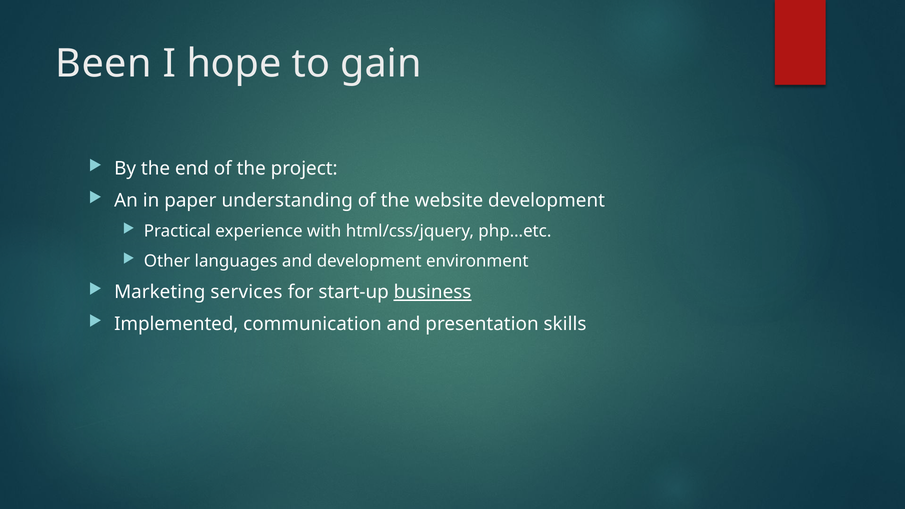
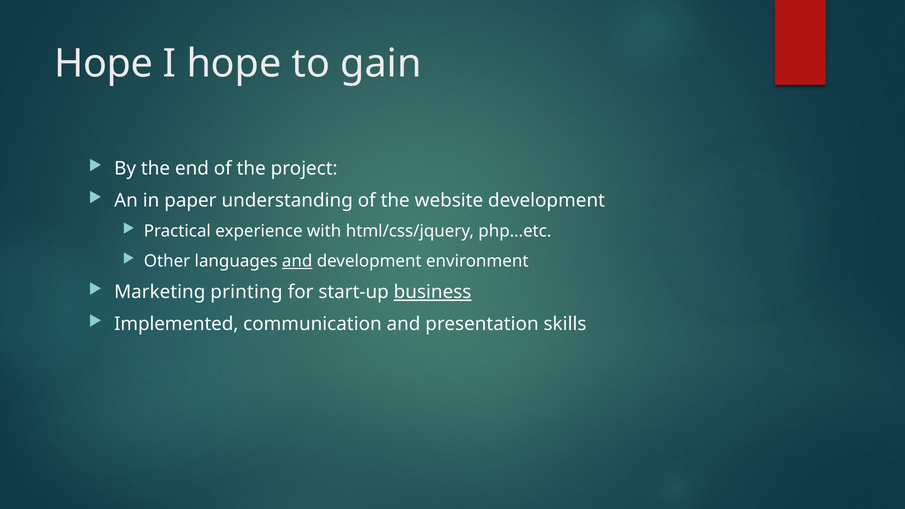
Been: Been -> Hope (104, 64)
and underline: none -> present (297, 261)
services: services -> printing (246, 292)
